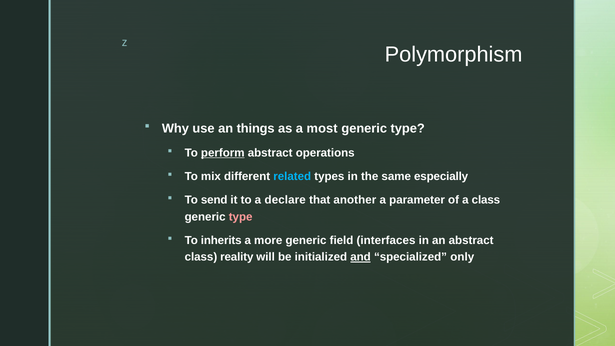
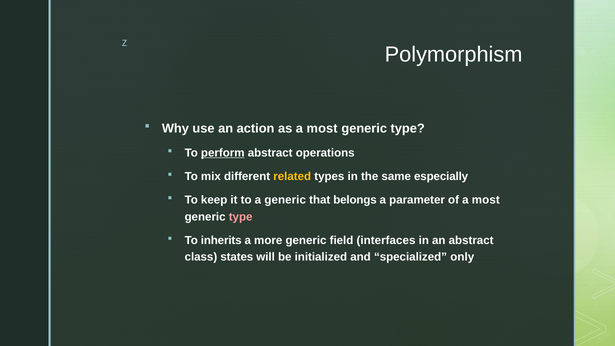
things: things -> action (256, 129)
related colour: light blue -> yellow (292, 176)
send: send -> keep (214, 200)
a declare: declare -> generic (285, 200)
another: another -> belongs (355, 200)
of a class: class -> most (486, 200)
reality: reality -> states (237, 257)
and underline: present -> none (361, 257)
